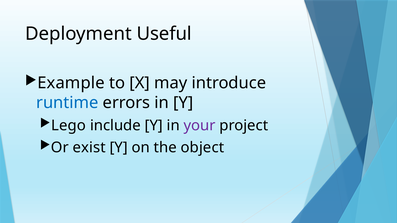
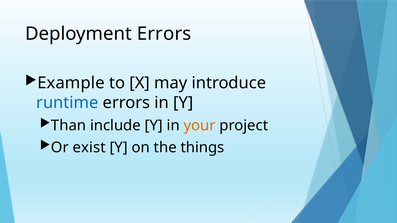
Deployment Useful: Useful -> Errors (164, 34)
Lego: Lego -> Than (69, 126)
your colour: purple -> orange (200, 126)
object: object -> things (202, 148)
